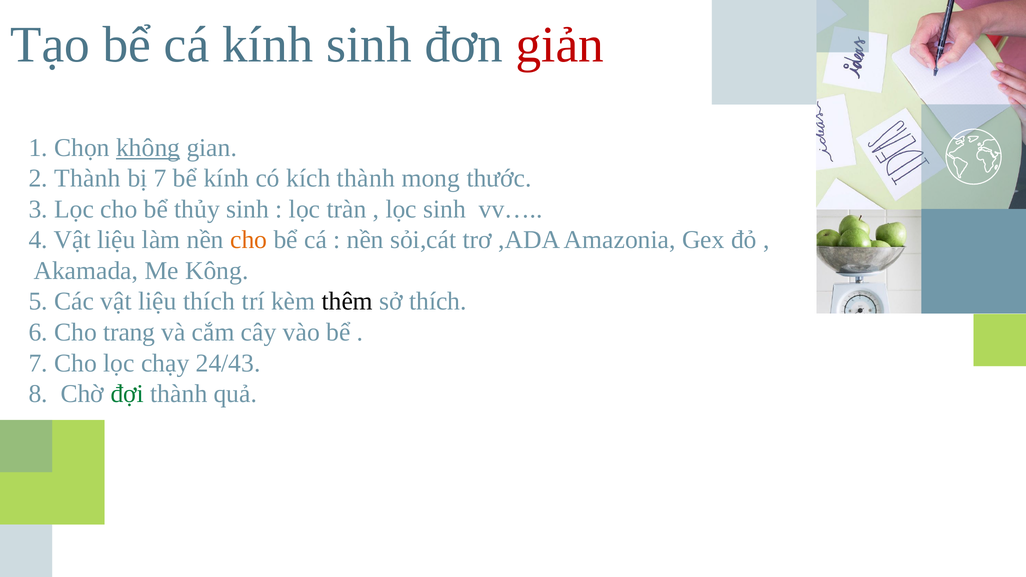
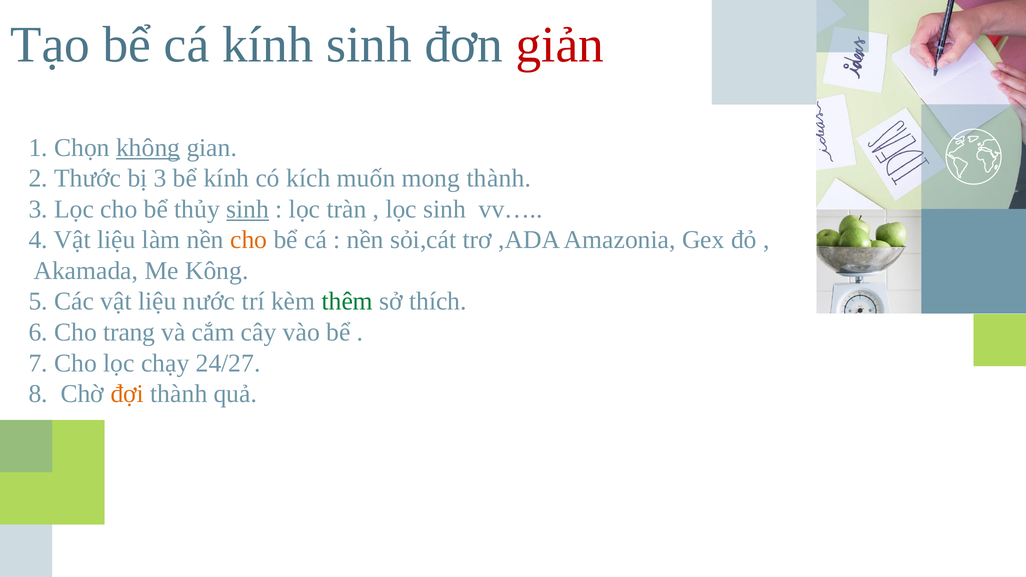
2 Thành: Thành -> Thước (88, 178)
bị 7: 7 -> 3 (160, 178)
kích thành: thành -> muốn (366, 178)
mong thước: thước -> thành (499, 178)
sinh underline: none -> present (248, 209)
liệu thích: thích -> nước (209, 302)
thêm colour: black -> green (347, 302)
24/43: 24/43 -> 24/27 (228, 363)
đợi colour: green -> orange (127, 394)
